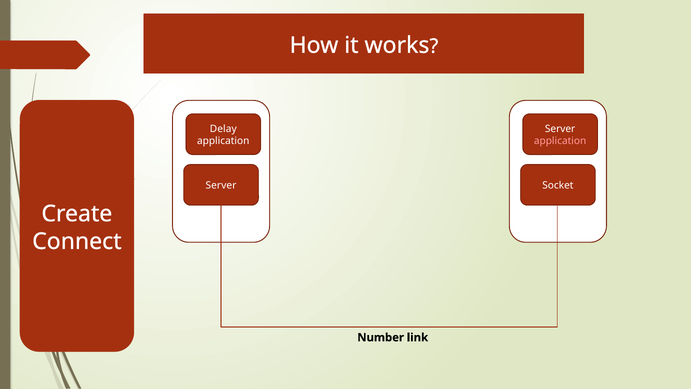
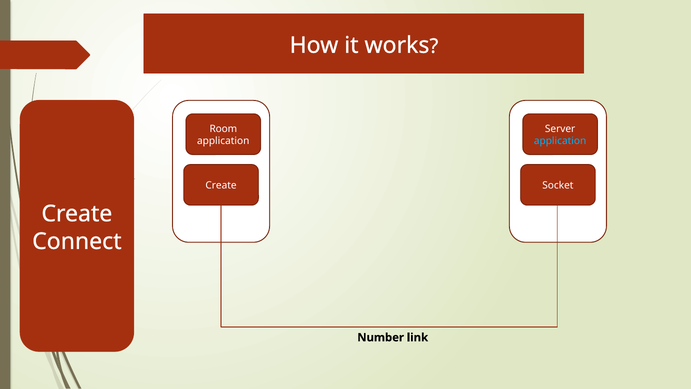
Delay: Delay -> Room (223, 129)
application colour: pink -> light blue (560, 141)
Server: Server -> Create (221, 185)
